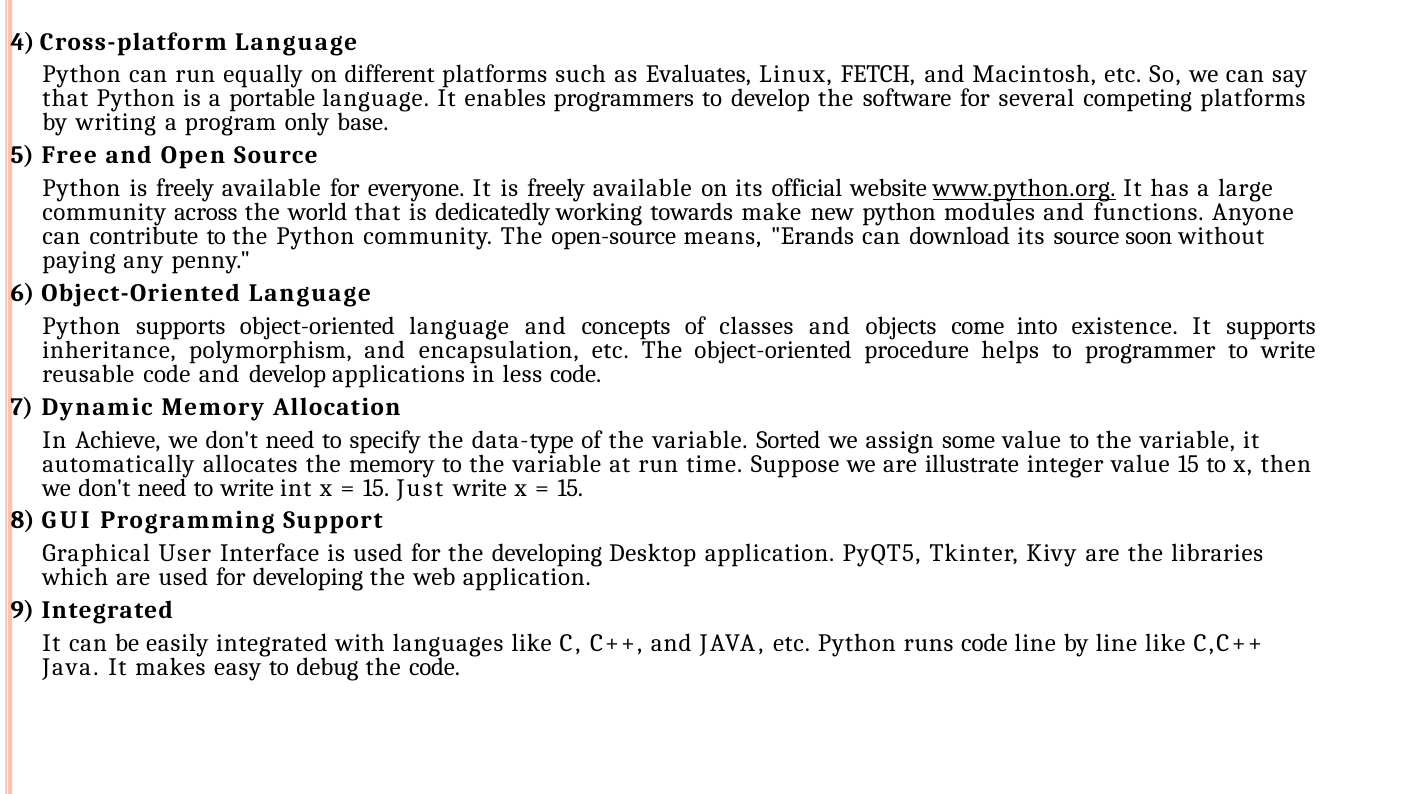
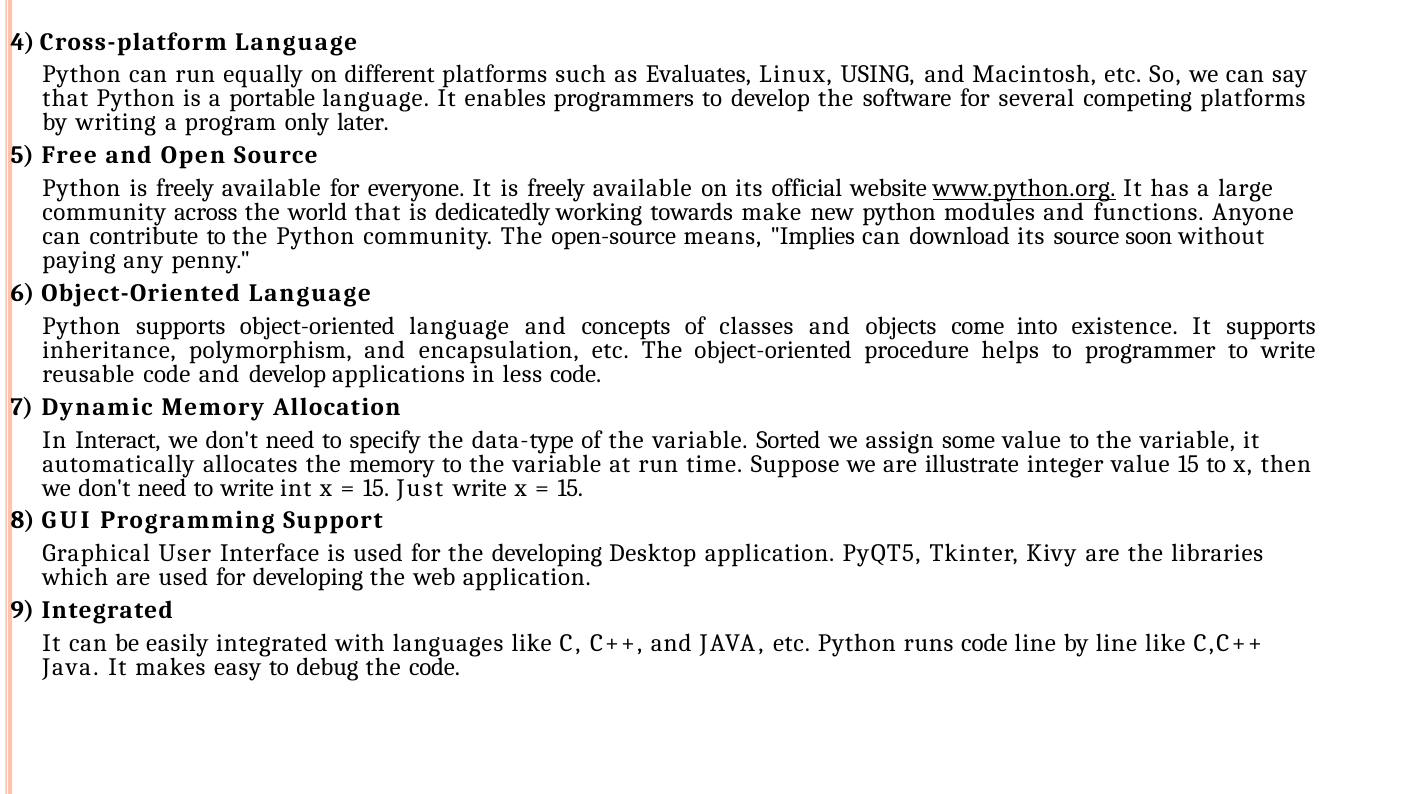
FETCH: FETCH -> USING (878, 75)
base: base -> later (363, 122)
Erands: Erands -> Implies (813, 237)
Achieve: Achieve -> Interact (118, 440)
